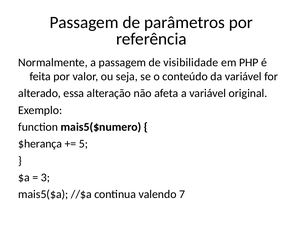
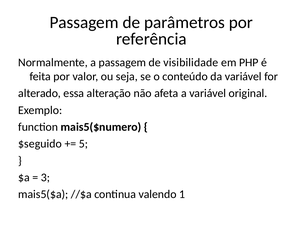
$herança: $herança -> $seguido (40, 144)
7: 7 -> 1 (182, 194)
